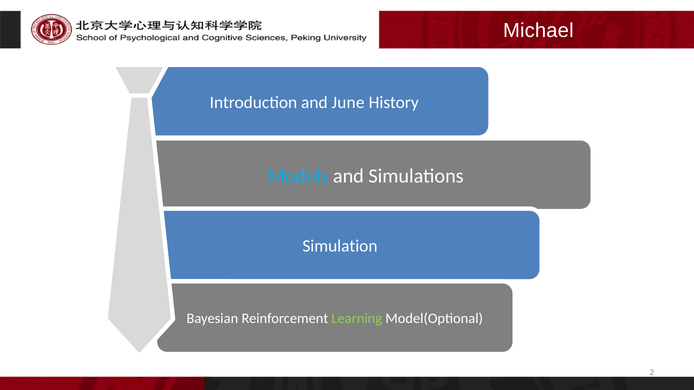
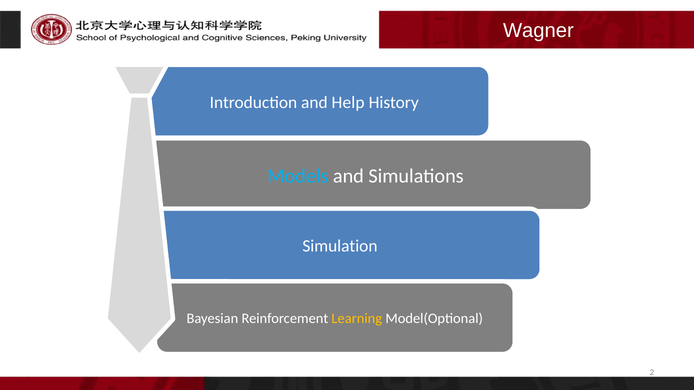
Michael: Michael -> Wagner (538, 31)
June: June -> Help (348, 103)
Learning colour: light green -> yellow (357, 319)
